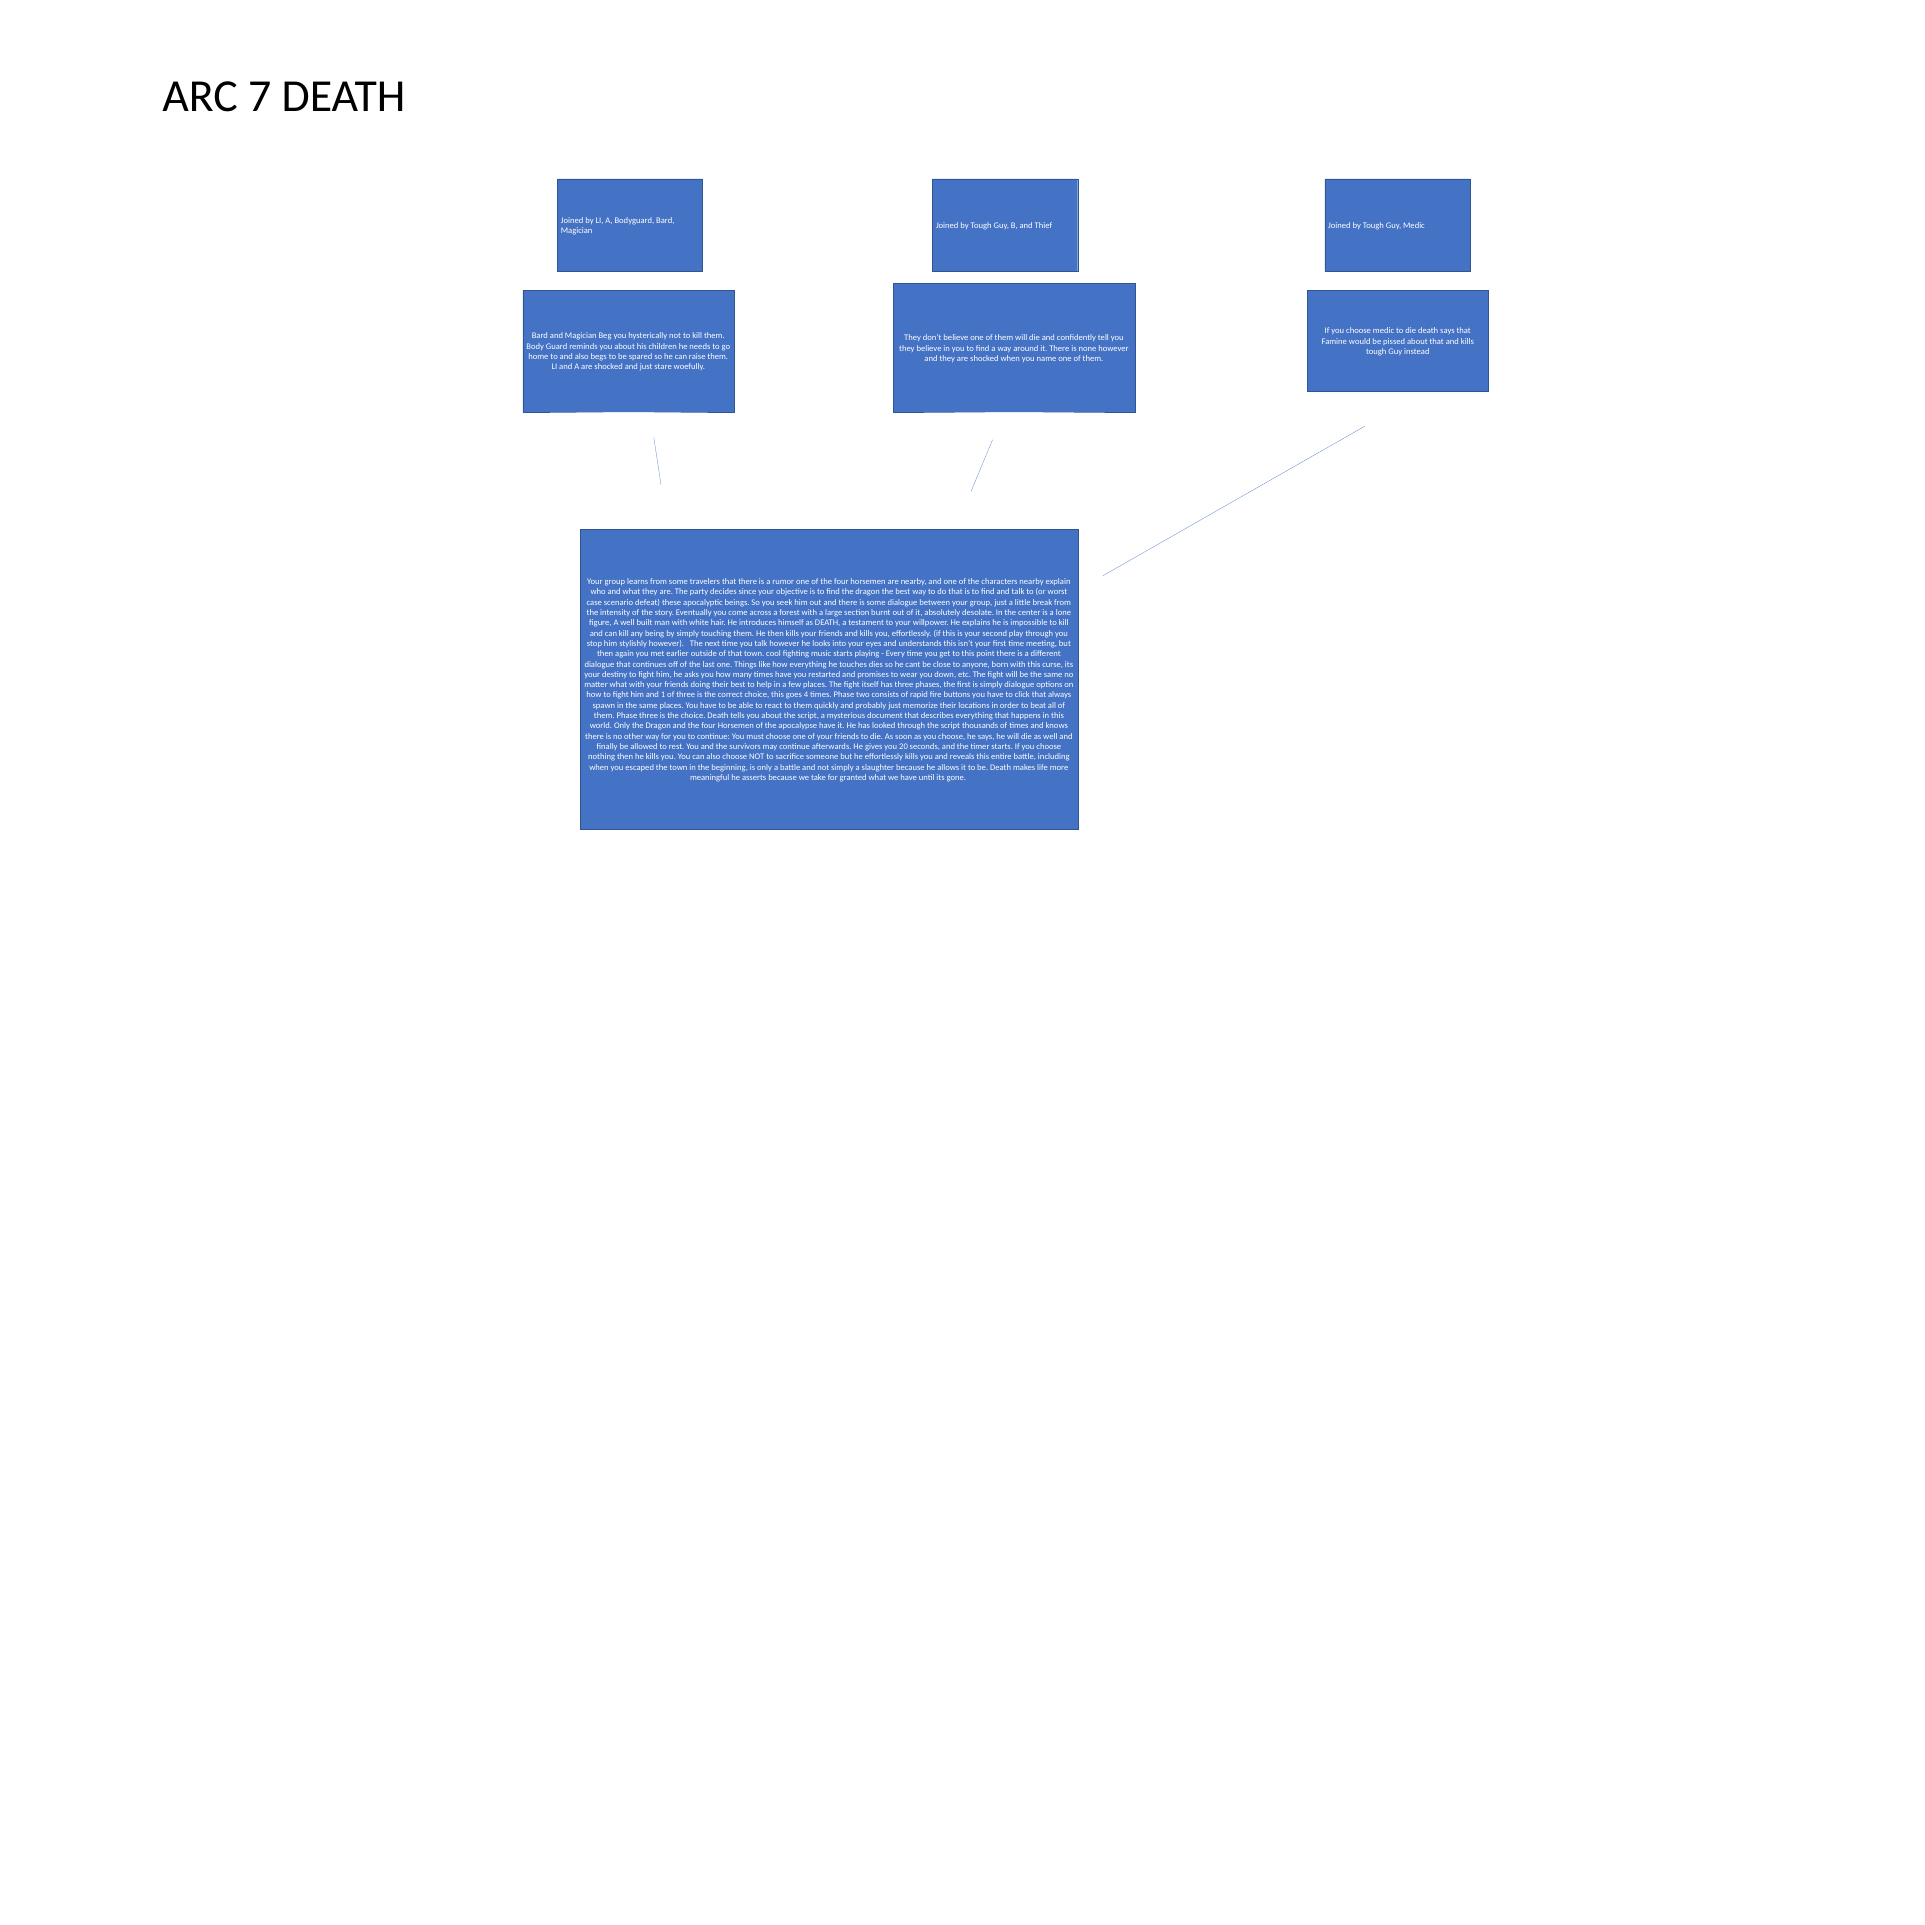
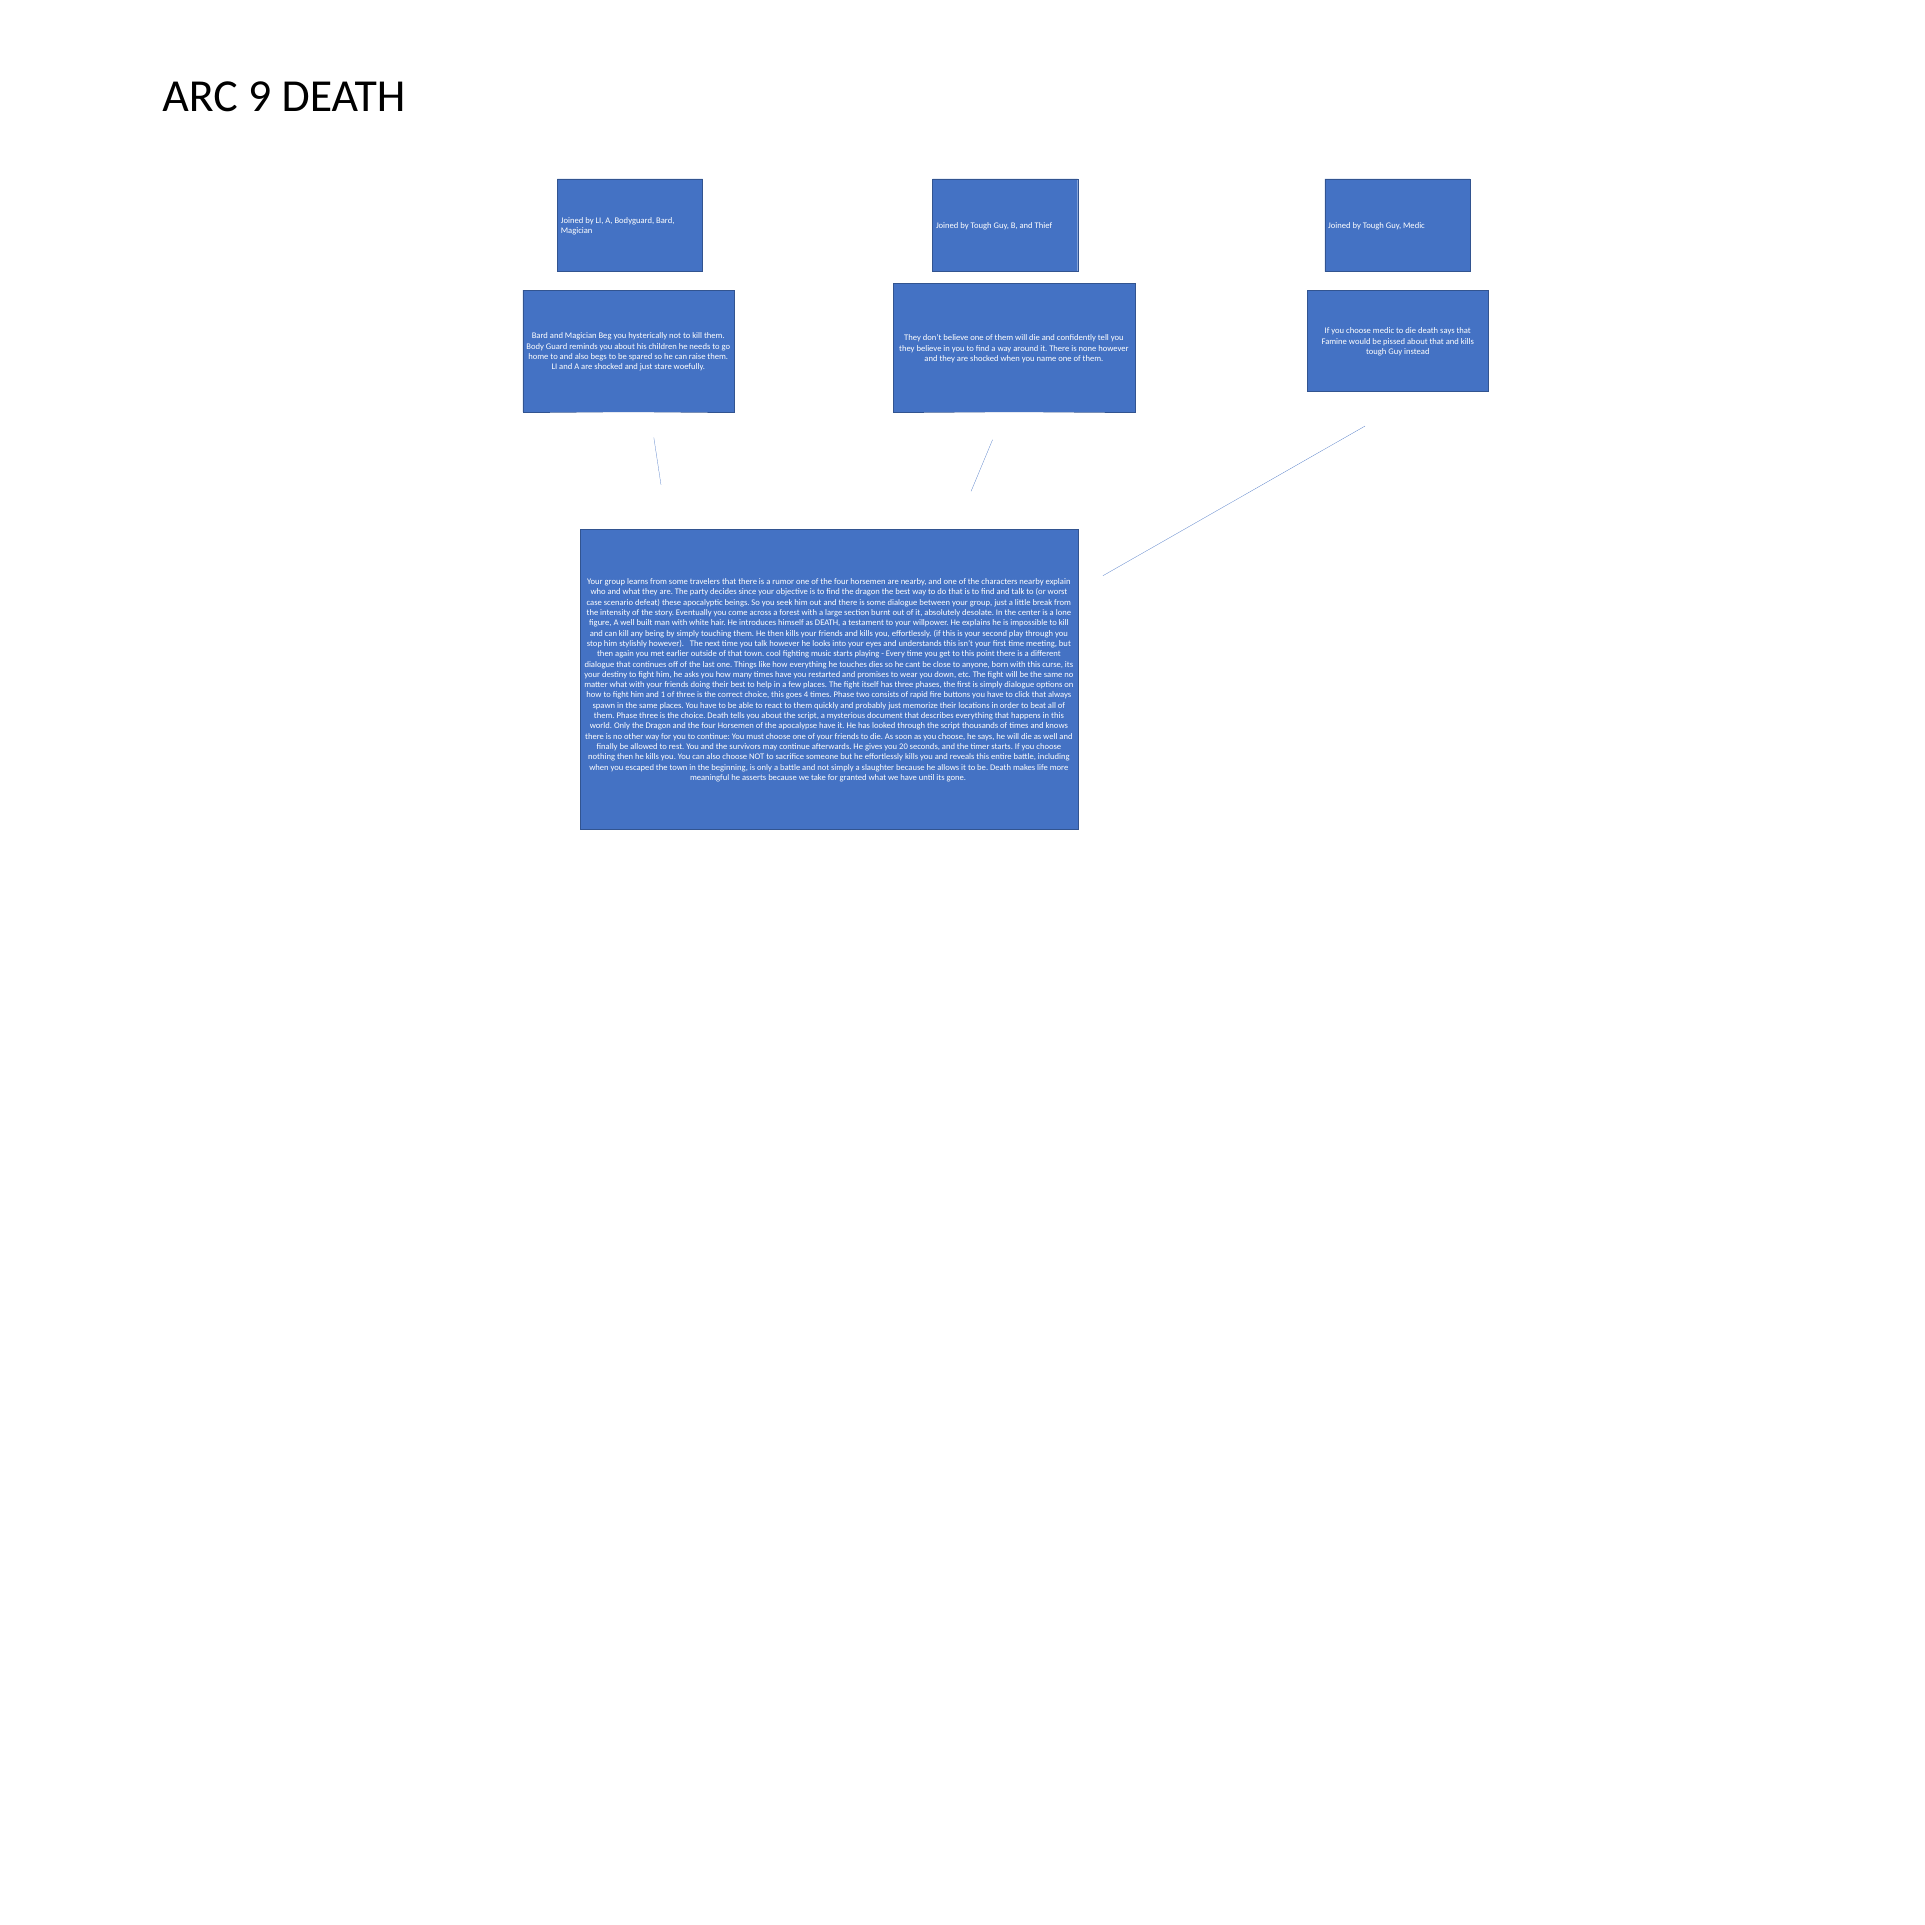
7: 7 -> 9 (260, 97)
